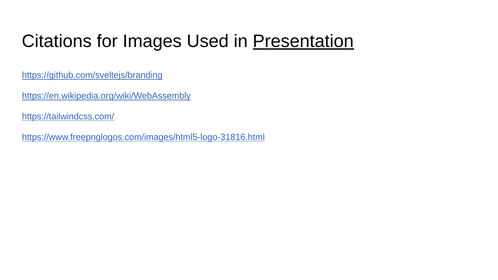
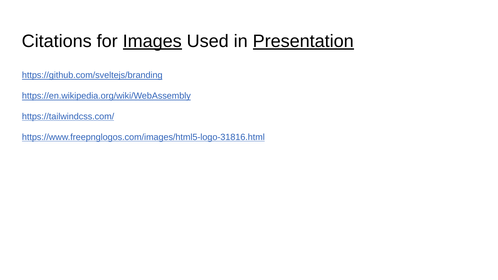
Images underline: none -> present (152, 41)
